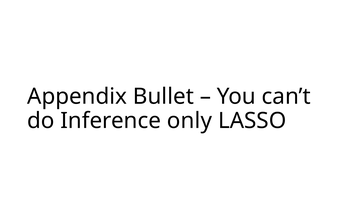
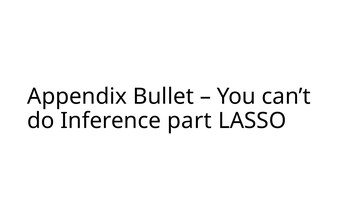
only: only -> part (189, 121)
